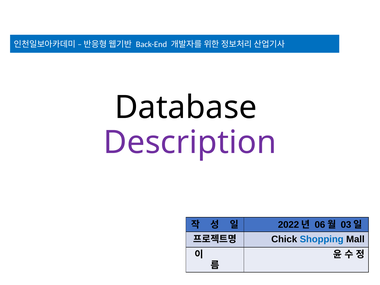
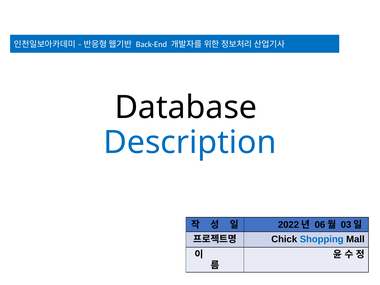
Description colour: purple -> blue (190, 142)
